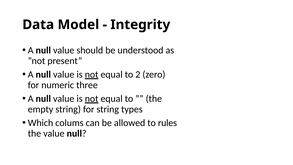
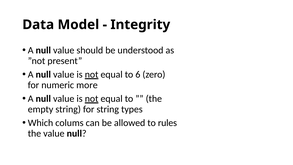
2: 2 -> 6 (138, 74)
three: three -> more (87, 85)
